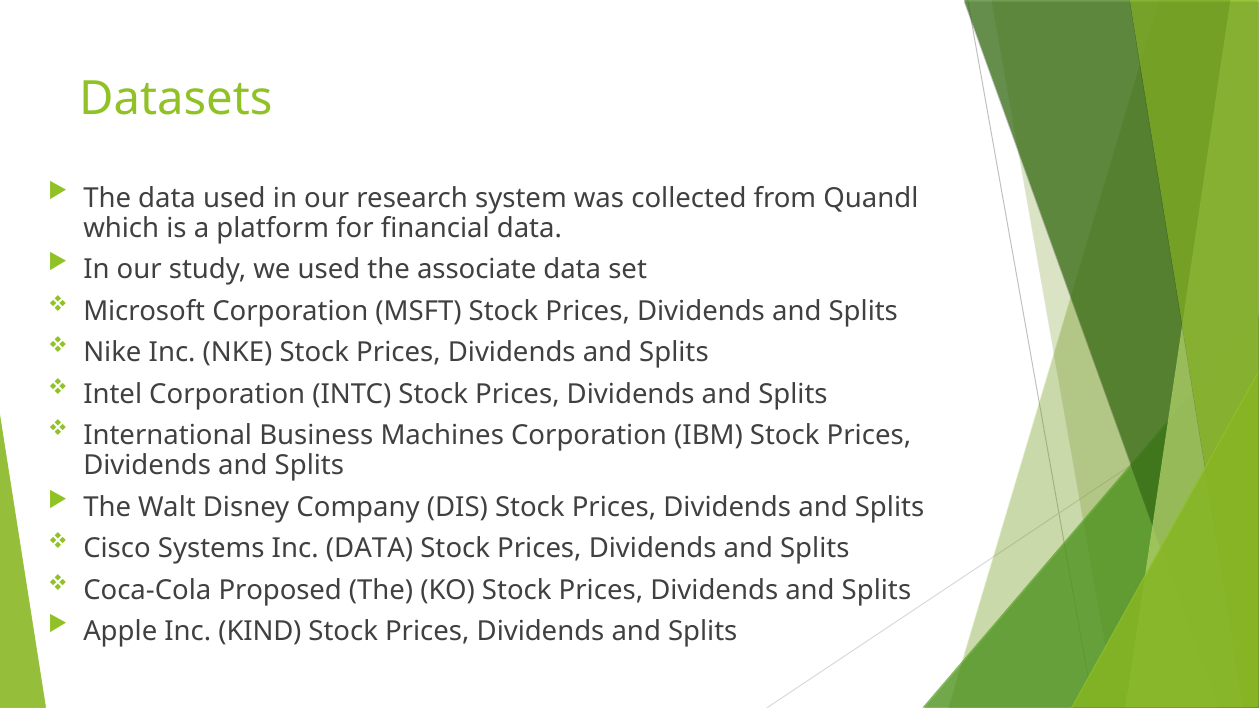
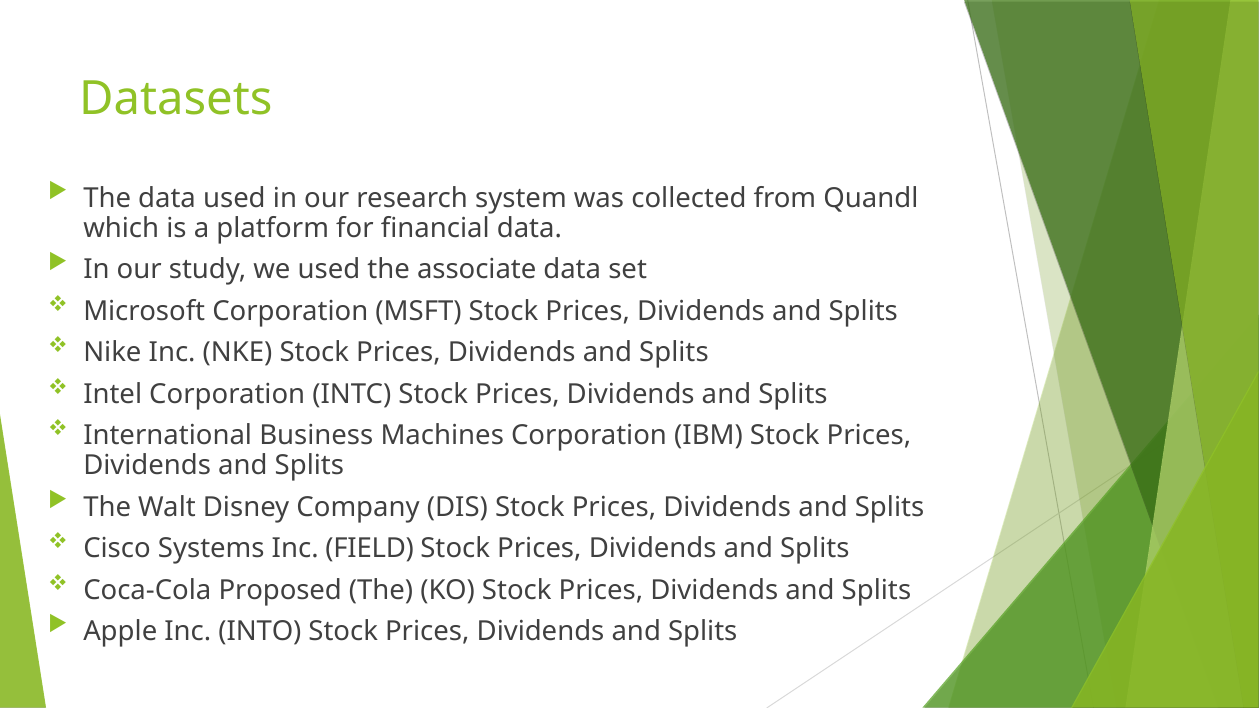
Inc DATA: DATA -> FIELD (370, 549)
KIND: KIND -> INTO (260, 632)
